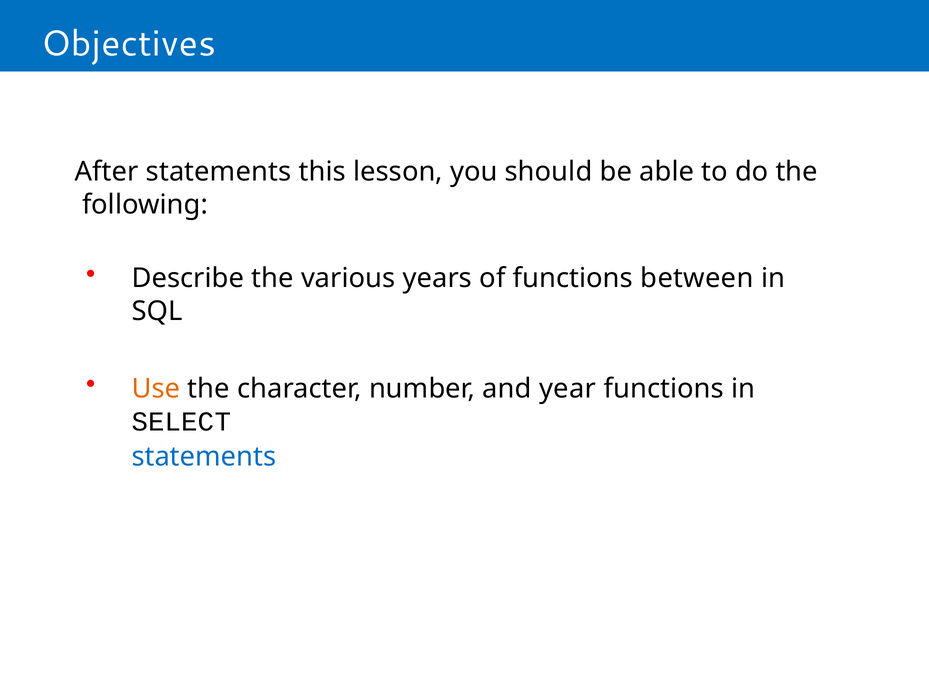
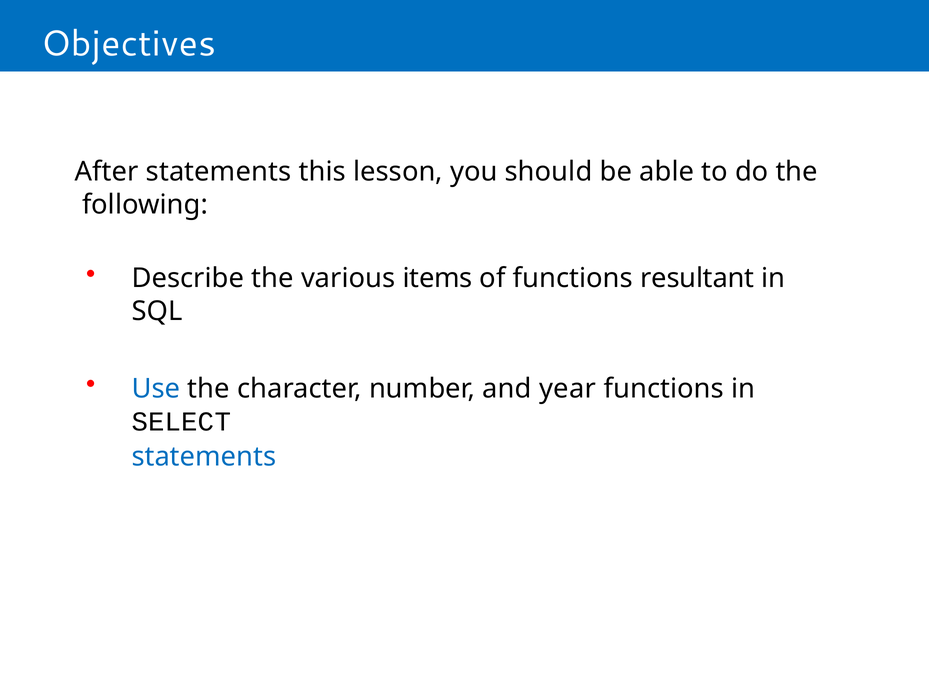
years: years -> items (438, 278)
between: between -> resultant (697, 278)
Use colour: orange -> blue (156, 389)
